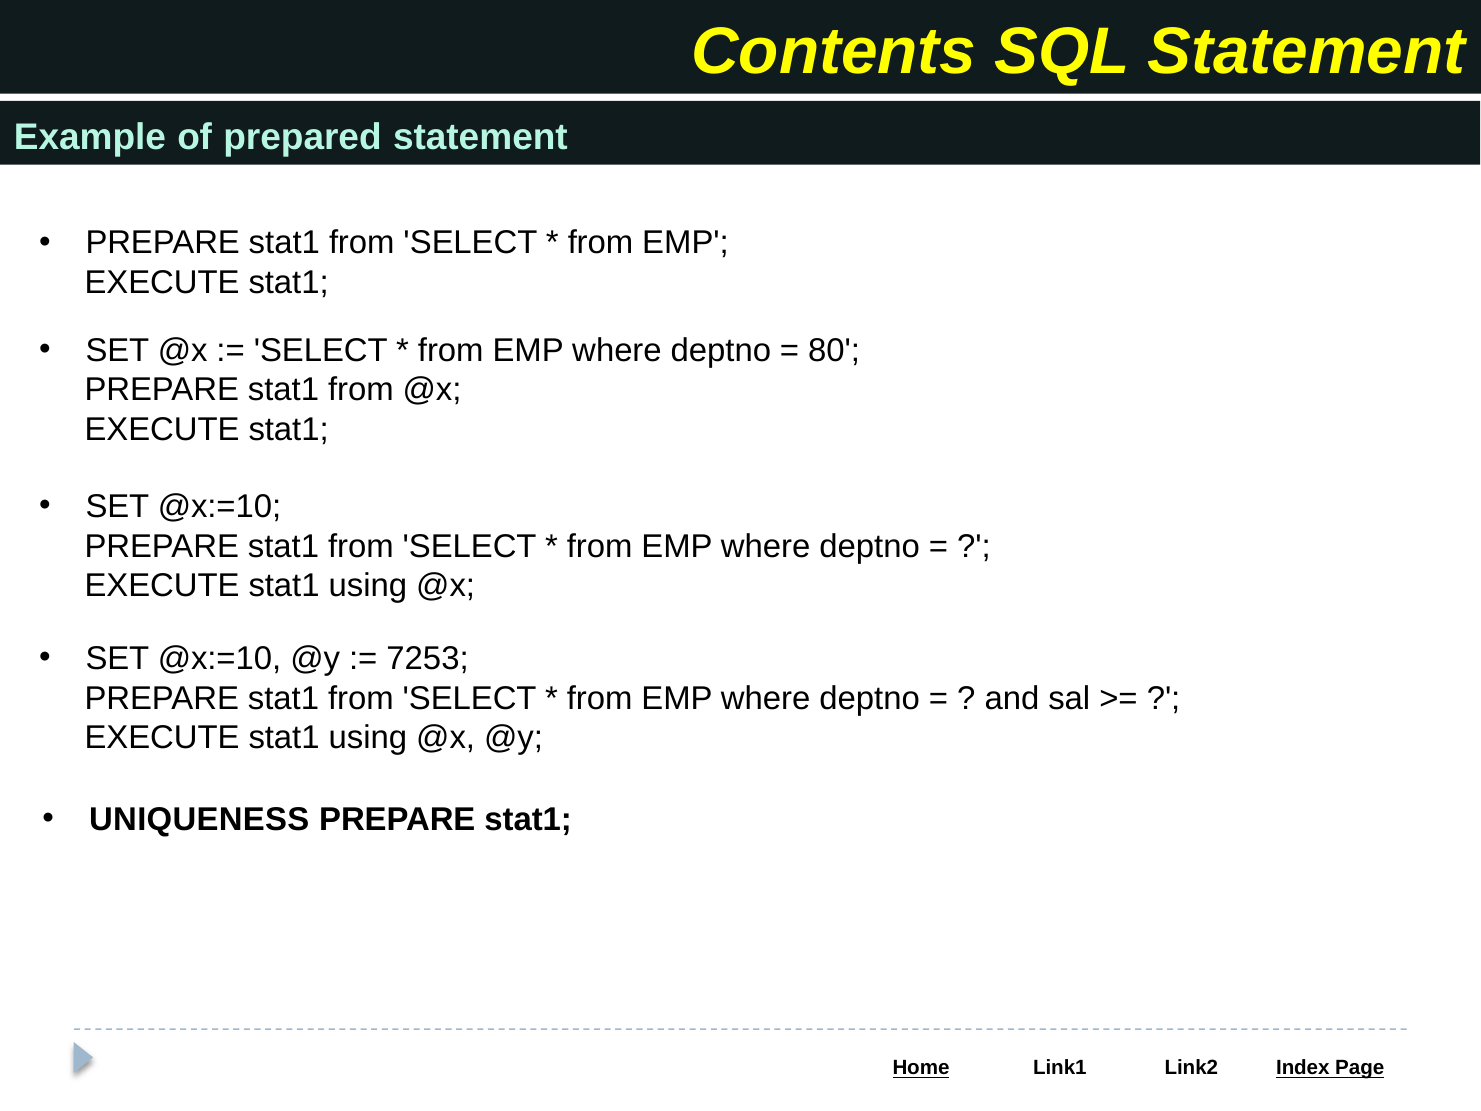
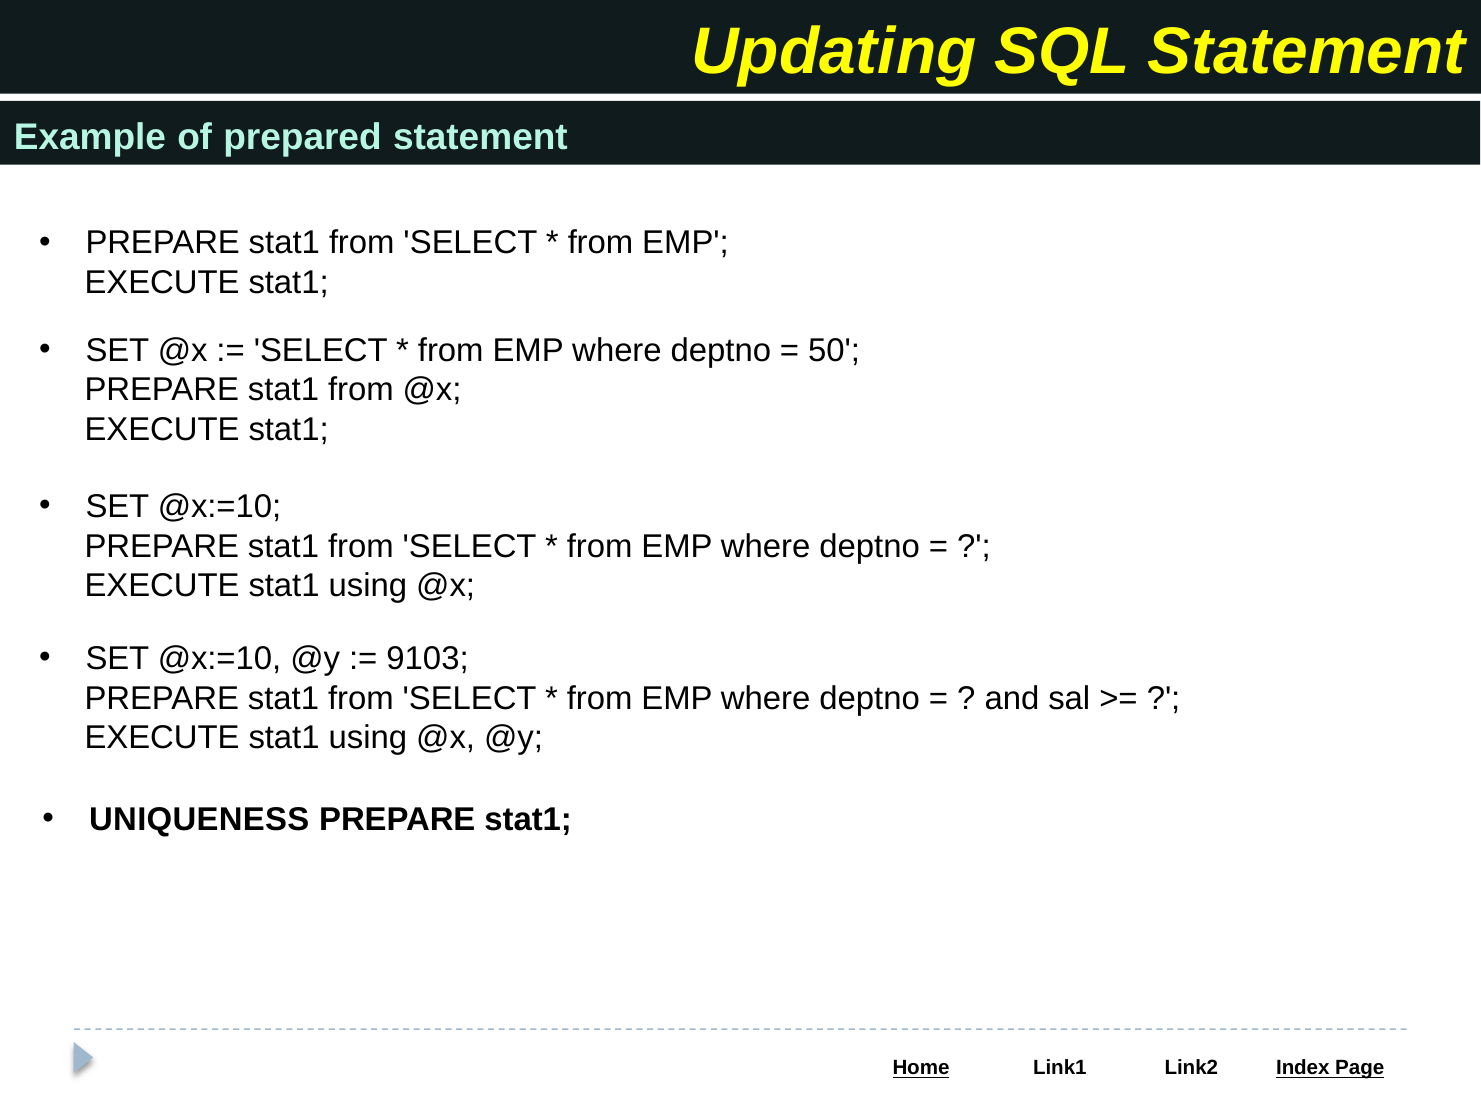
Contents: Contents -> Updating (834, 51)
80: 80 -> 50 (834, 350)
7253: 7253 -> 9103 (428, 659)
